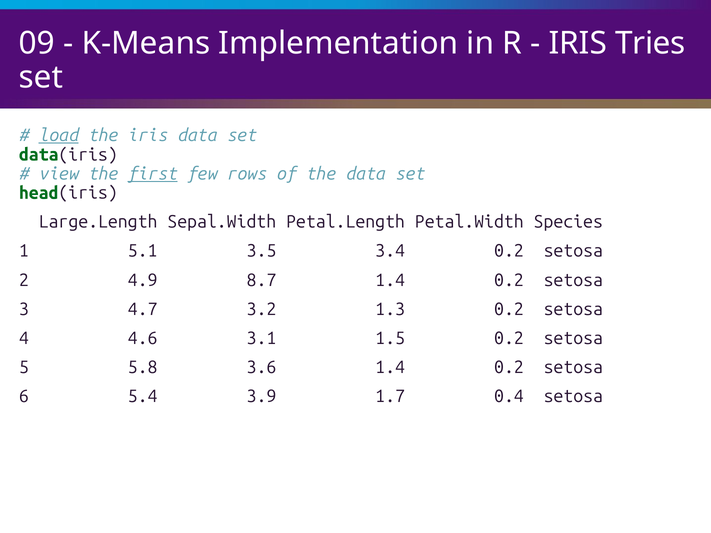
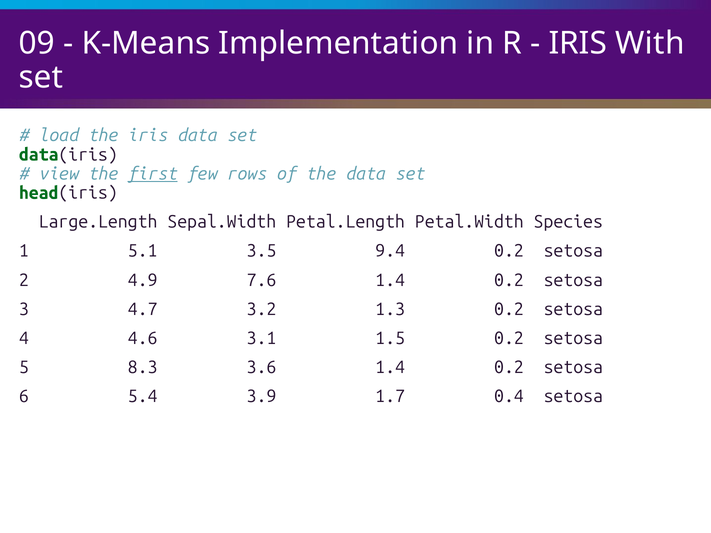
Tries: Tries -> With (650, 43)
load underline: present -> none (59, 136)
3.4: 3.4 -> 9.4 (390, 251)
8.7: 8.7 -> 7.6 (261, 280)
5.8: 5.8 -> 8.3 (143, 368)
